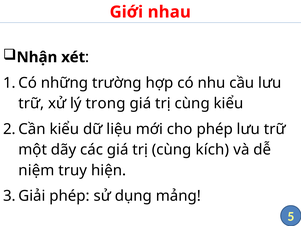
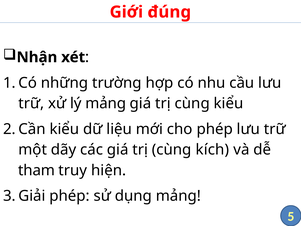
nhau: nhau -> đúng (169, 12)
lý trong: trong -> mảng (106, 103)
niệm: niệm -> tham (37, 170)
